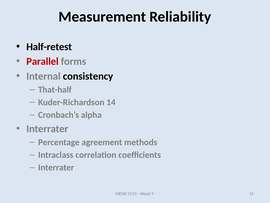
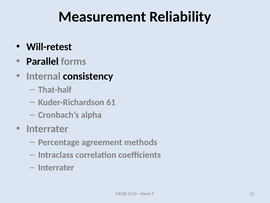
Half-retest: Half-retest -> Will-retest (49, 47)
Parallel colour: red -> black (42, 61)
14: 14 -> 61 (111, 102)
